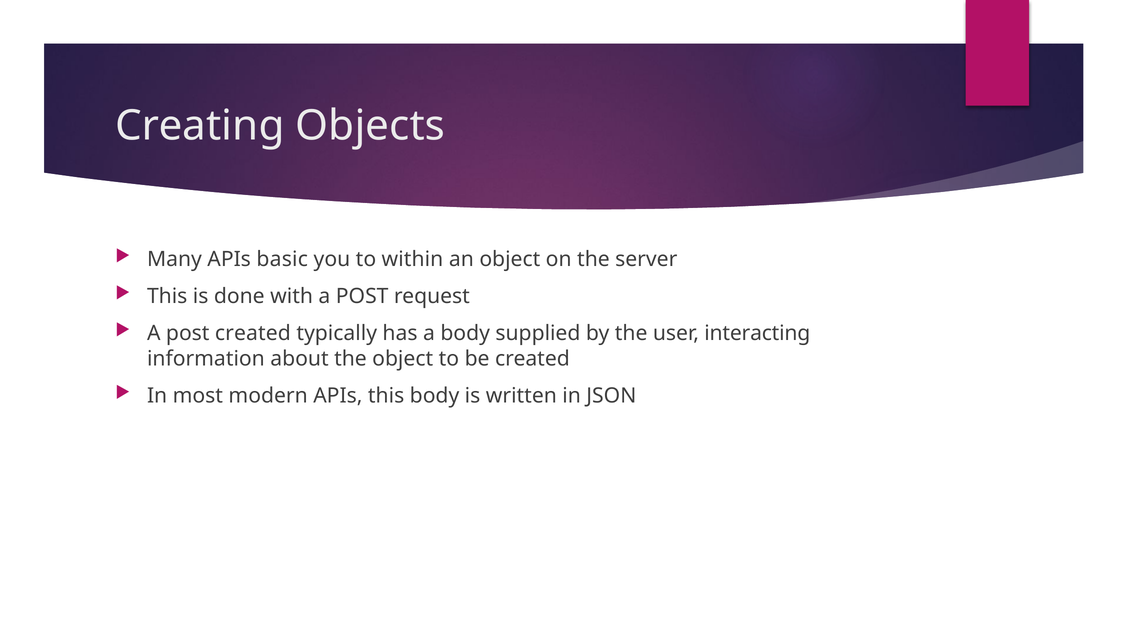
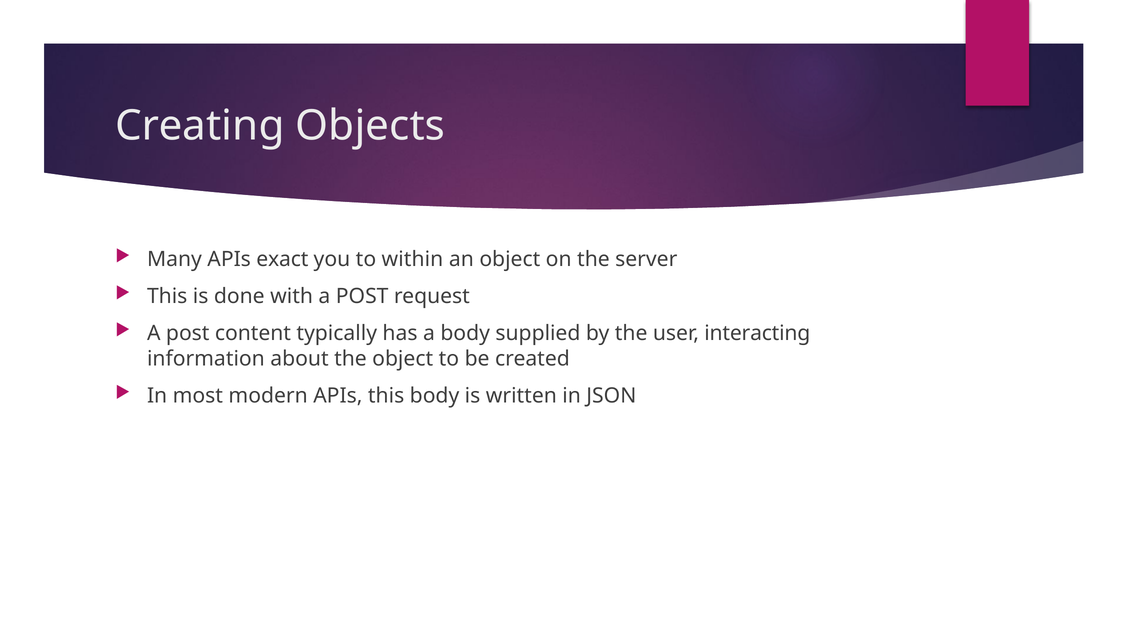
basic: basic -> exact (282, 259)
post created: created -> content (253, 334)
